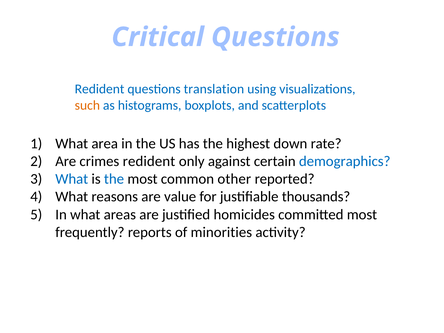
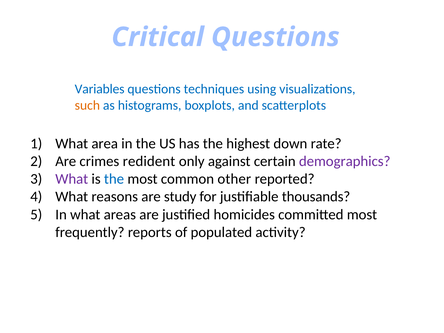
Redident: Redident -> Variables (100, 89)
translation: translation -> techniques (214, 89)
demographics colour: blue -> purple (345, 161)
What colour: blue -> purple (72, 179)
value: value -> study (180, 197)
minorities: minorities -> populated (221, 232)
